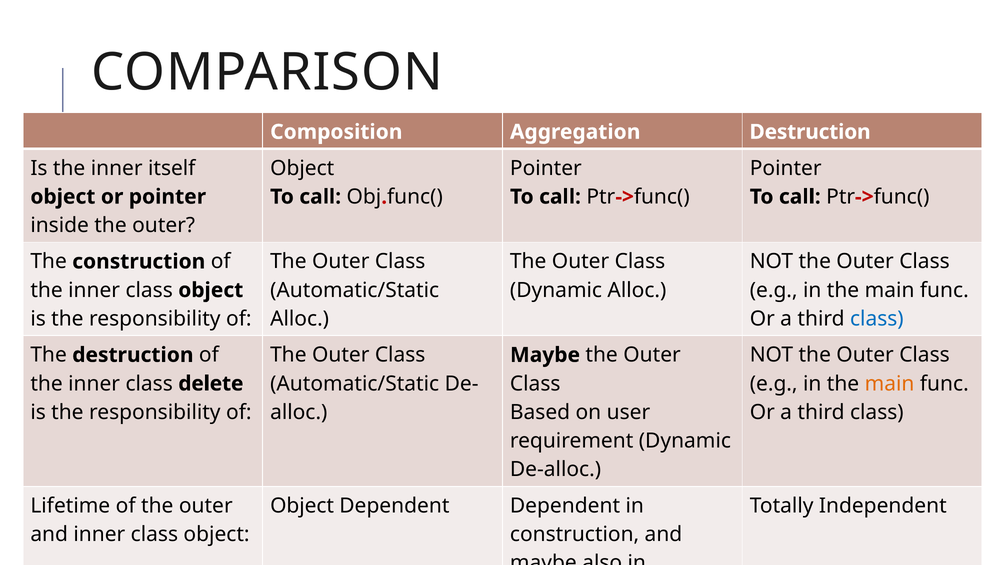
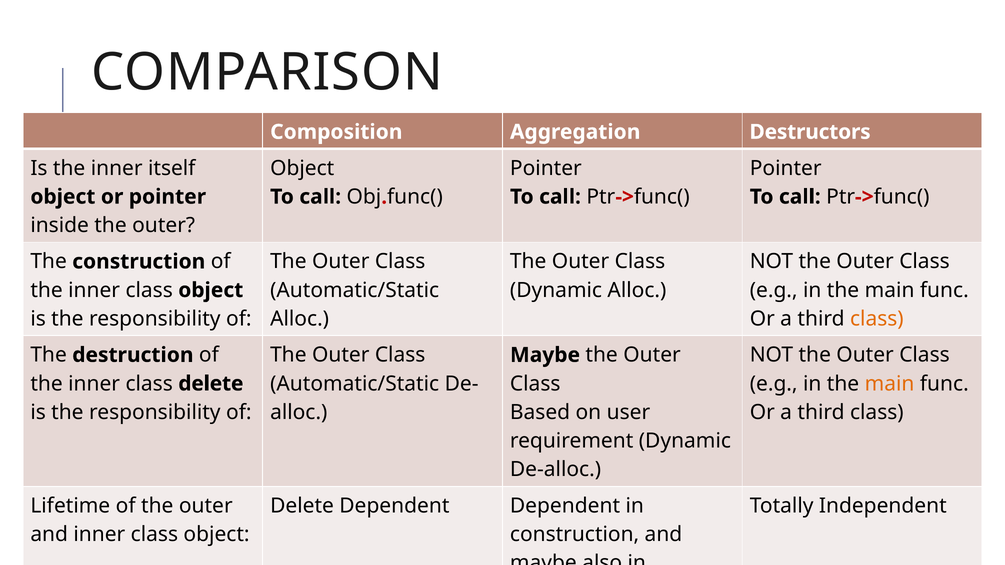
Aggregation Destruction: Destruction -> Destructors (810, 132)
class colour: blue -> orange (877, 319)
Object: Object -> Delete (302, 506)
